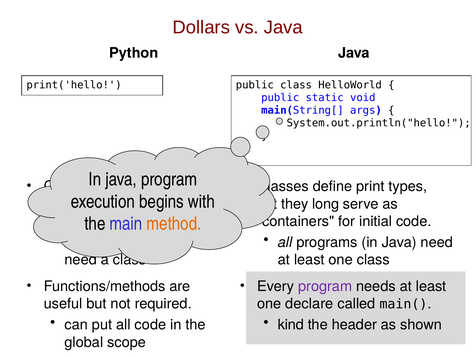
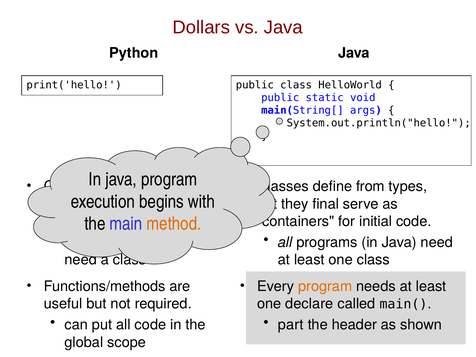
print: print -> from (370, 186)
long: long -> final (326, 204)
program colour: purple -> orange (325, 286)
kind: kind -> part (291, 325)
